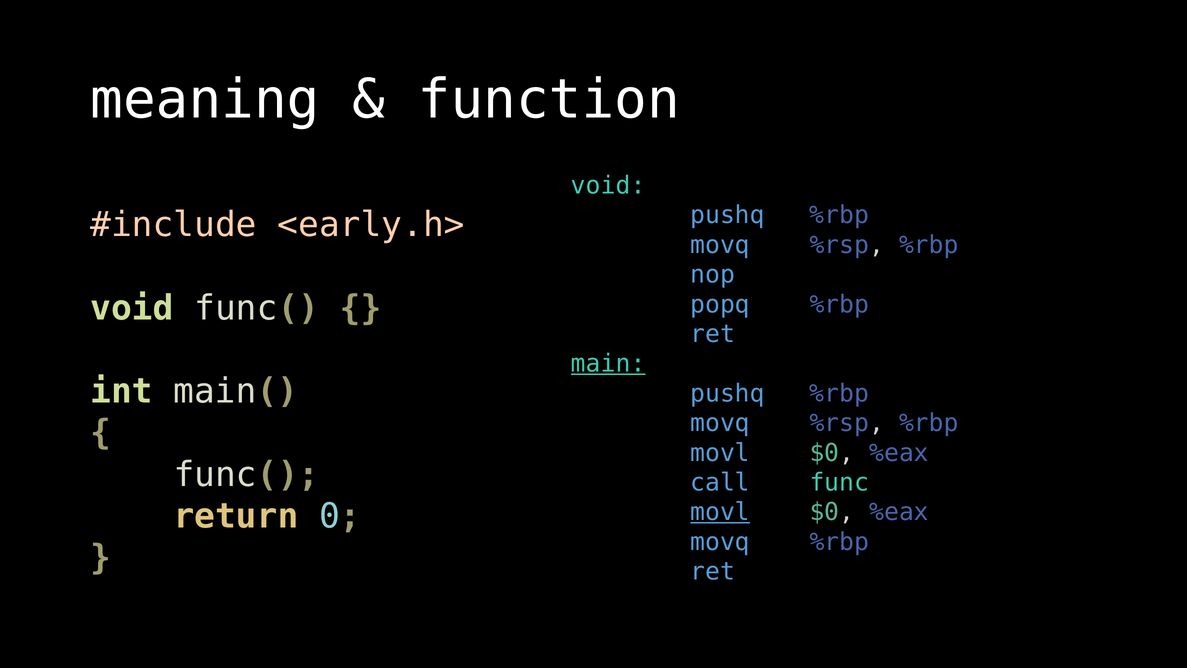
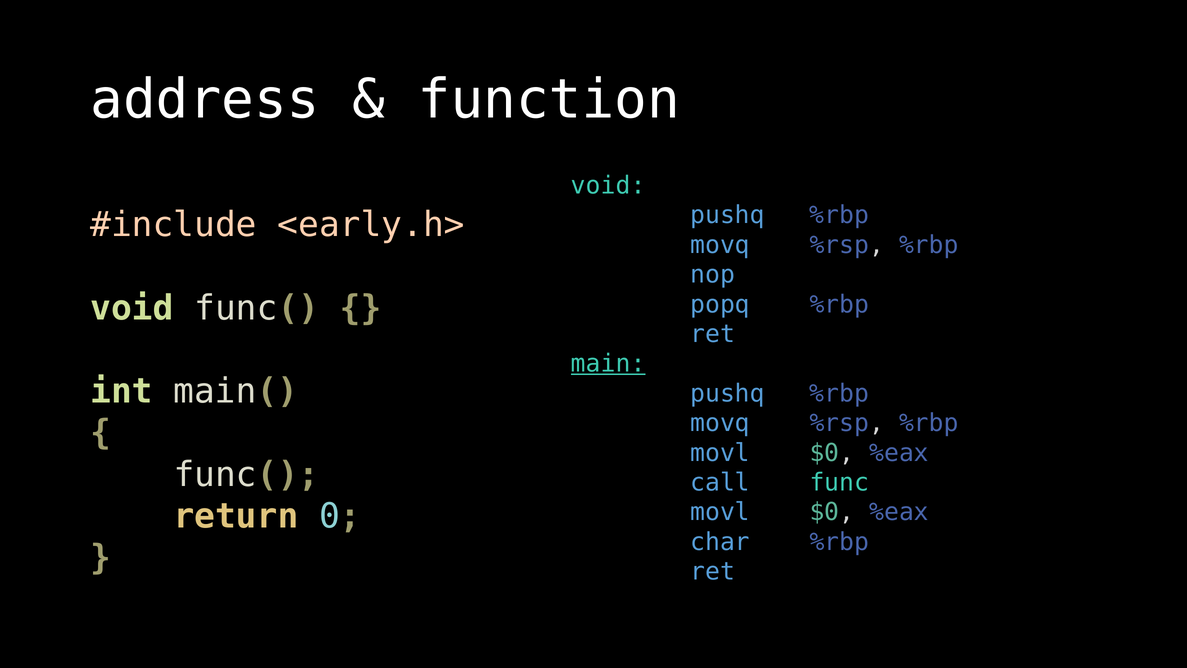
meaning: meaning -> address (205, 100)
movl underline: present -> none (720, 512)
movq: movq -> char (720, 542)
